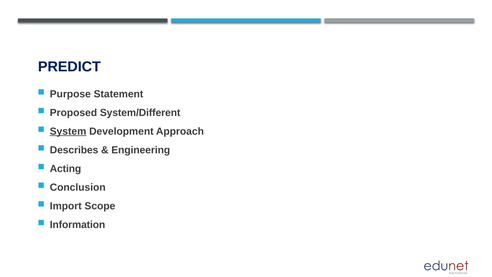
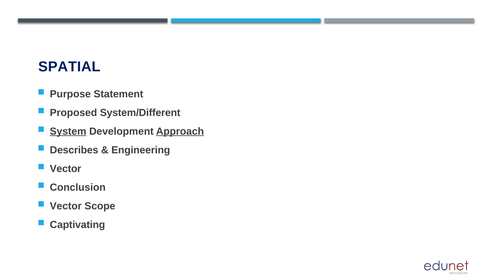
PREDICT: PREDICT -> SPATIAL (69, 67)
Approach underline: none -> present (180, 131)
Acting: Acting -> Vector (66, 169)
Import: Import -> Vector (66, 206)
Information: Information -> Captivating (77, 224)
